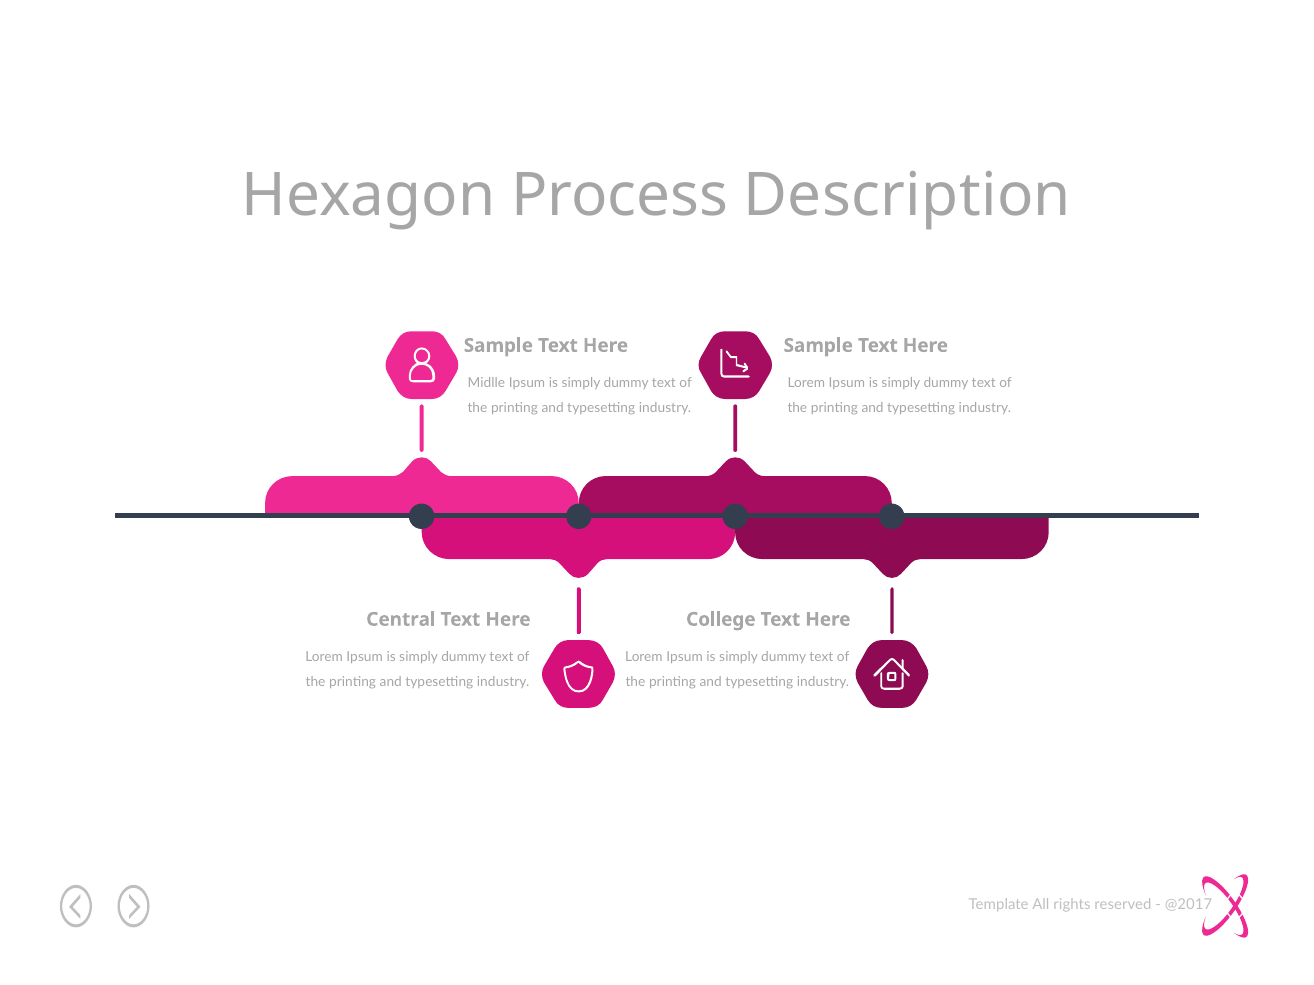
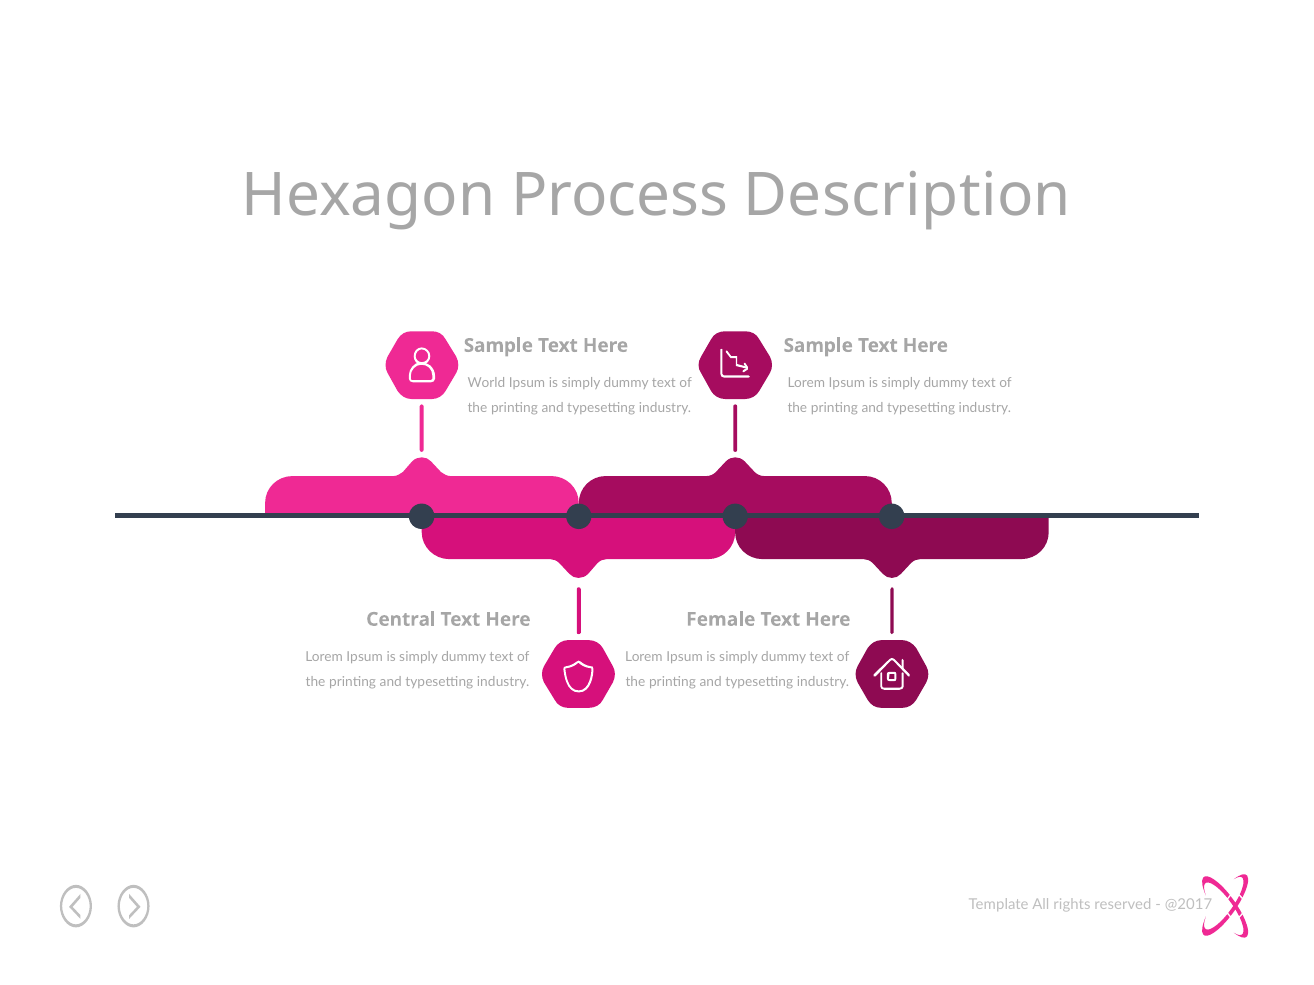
Midlle: Midlle -> World (486, 383)
College: College -> Female (721, 620)
